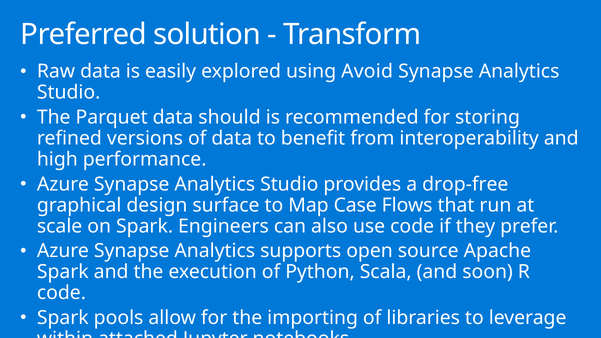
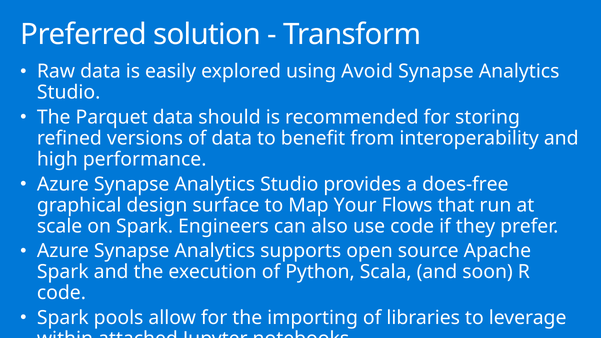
drop-free: drop-free -> does-free (465, 184)
Case: Case -> Your (355, 205)
